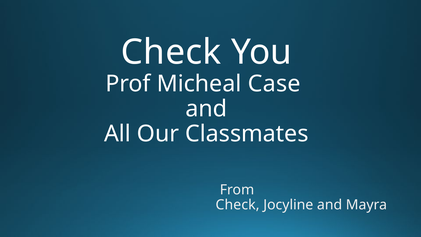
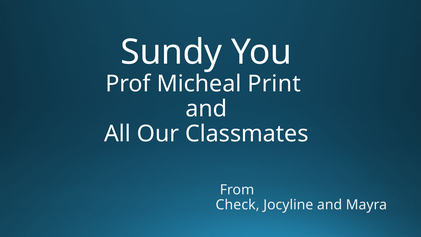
Check: Check -> Sundy (171, 52)
Case: Case -> Print (274, 84)
